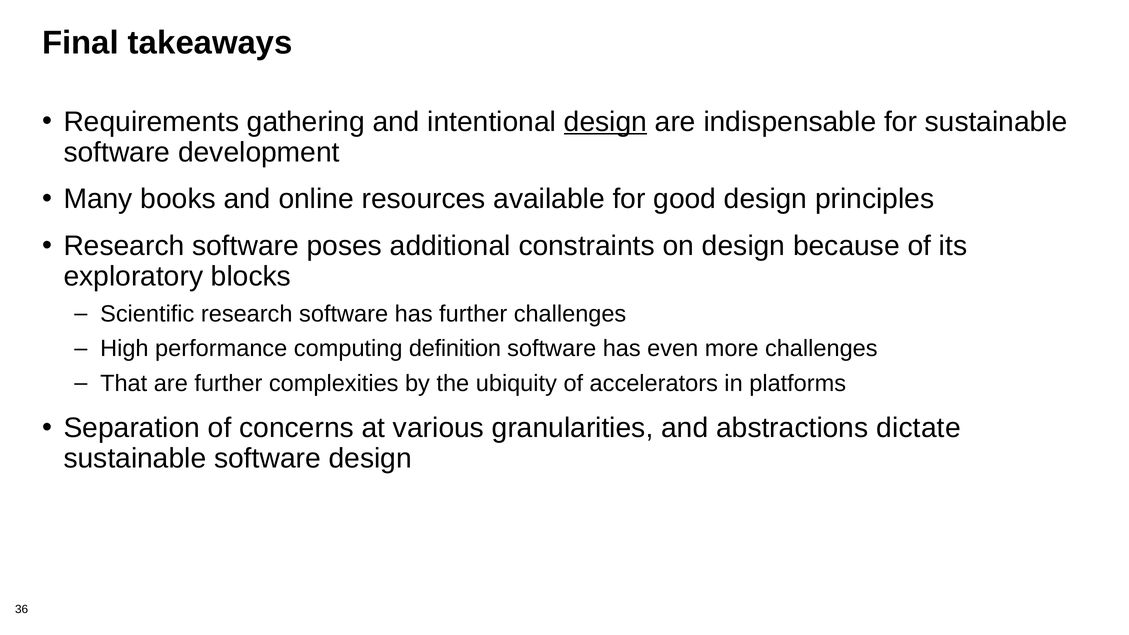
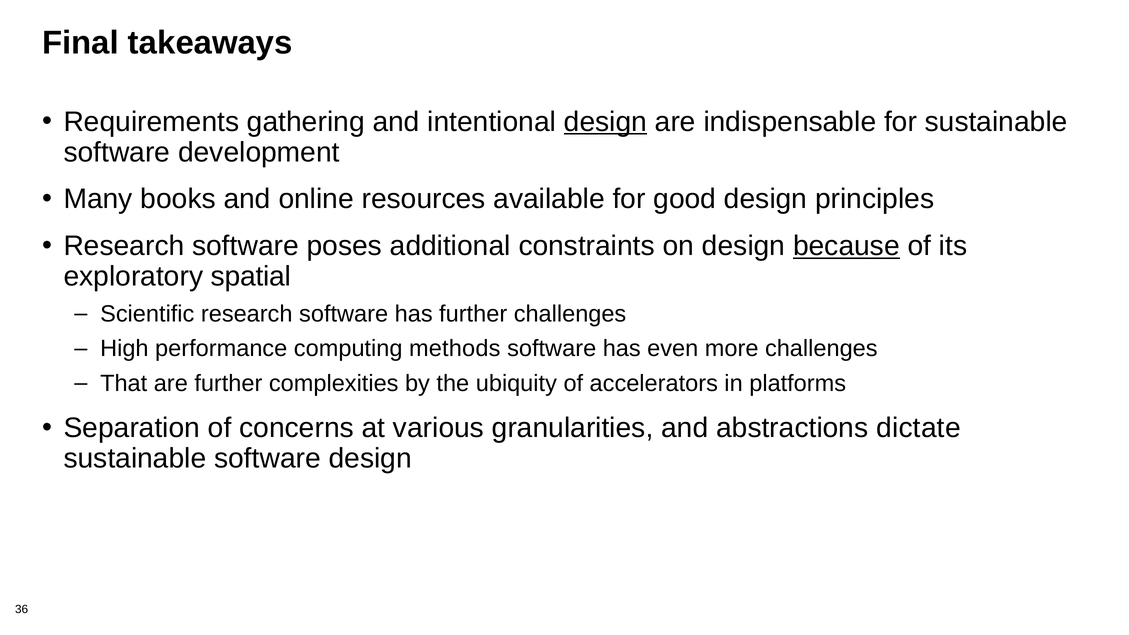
because underline: none -> present (846, 246)
blocks: blocks -> spatial (251, 277)
definition: definition -> methods (455, 349)
